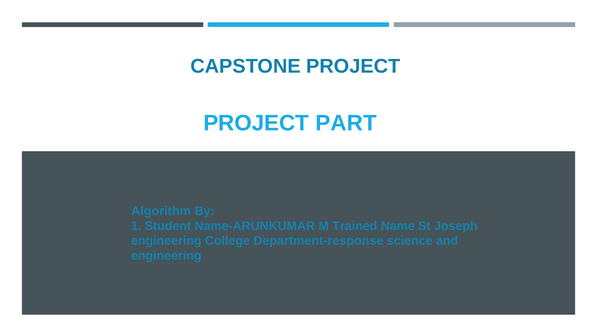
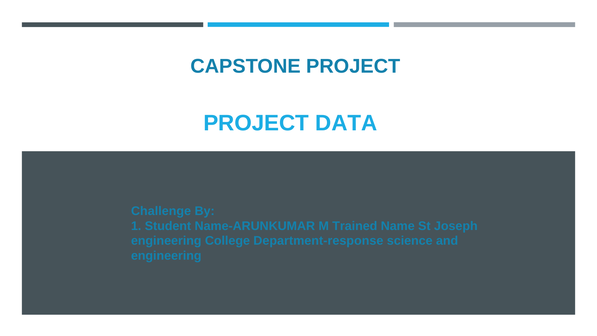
PART: PART -> DATA (346, 123)
Algorithm: Algorithm -> Challenge (161, 211)
